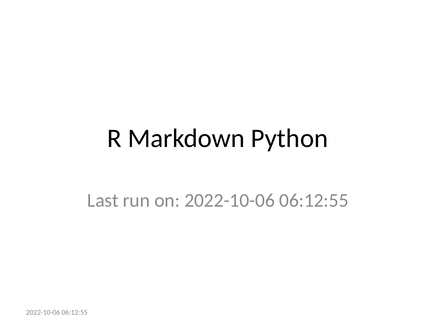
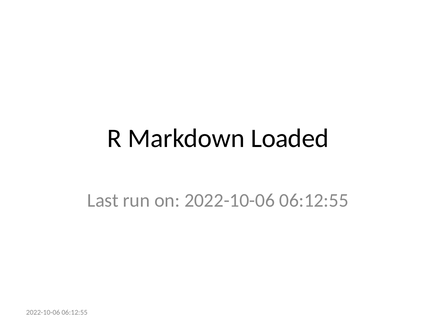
Python: Python -> Loaded (290, 138)
